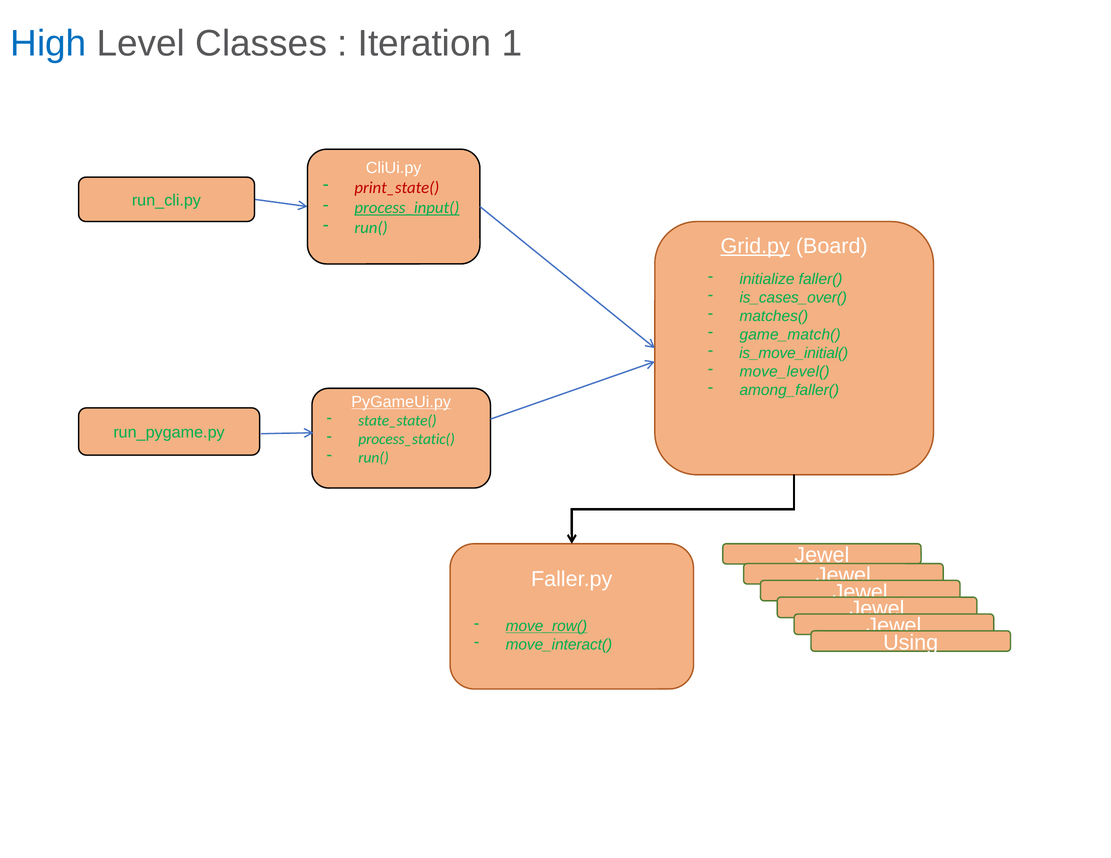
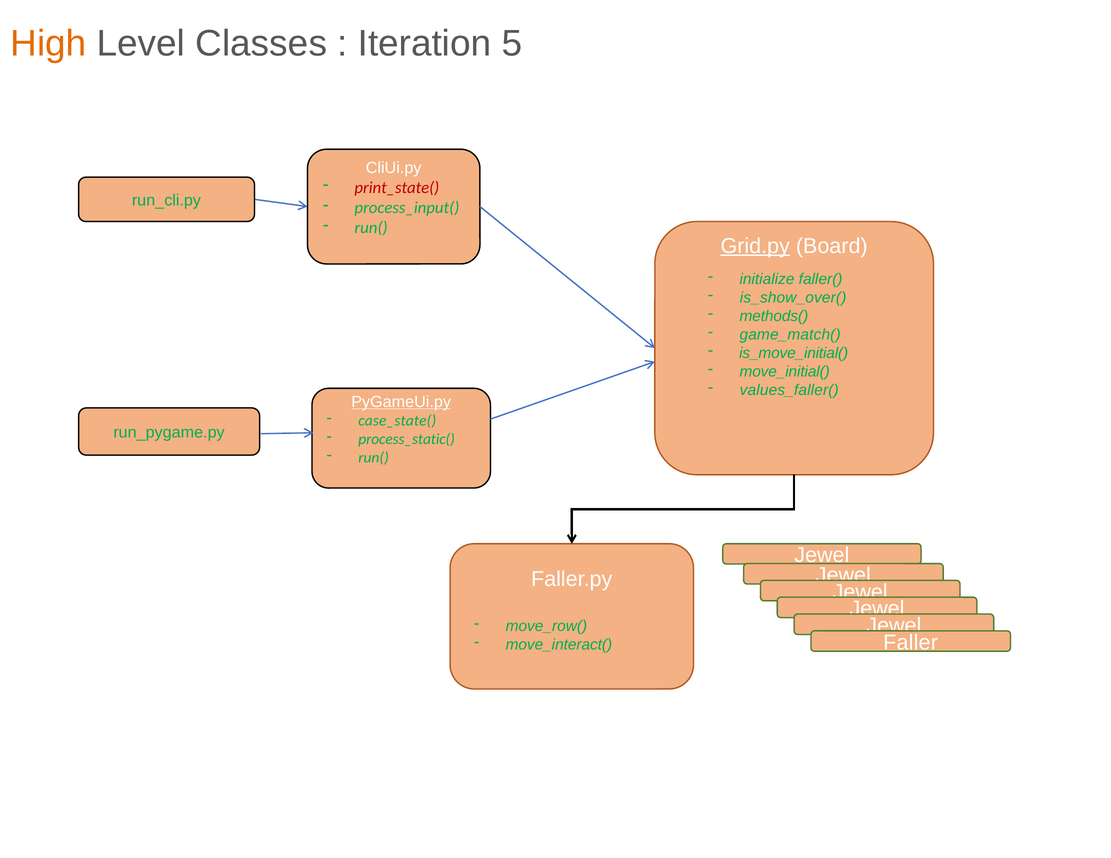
High colour: blue -> orange (49, 43)
1: 1 -> 5 (512, 43)
process_input( underline: present -> none (407, 208)
is_cases_over(: is_cases_over( -> is_show_over( (793, 298)
matches(: matches( -> methods( (774, 316)
move_level(: move_level( -> move_initial( (785, 372)
among_faller(: among_faller( -> values_faller( (789, 391)
state_state(: state_state( -> case_state( (397, 421)
move_row( underline: present -> none (546, 627)
Using: Using -> Faller (911, 643)
